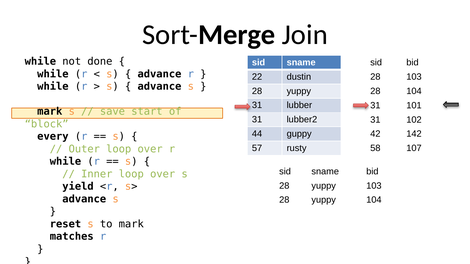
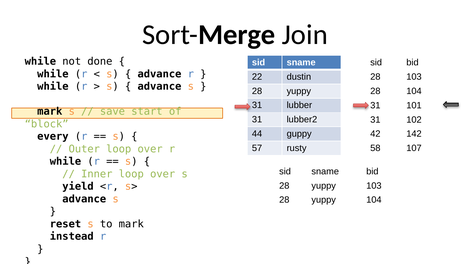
matches: matches -> instead (72, 237)
